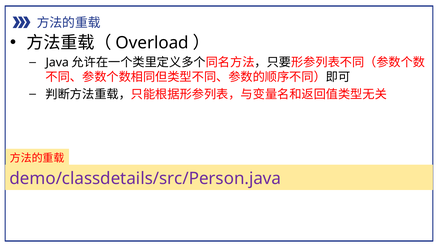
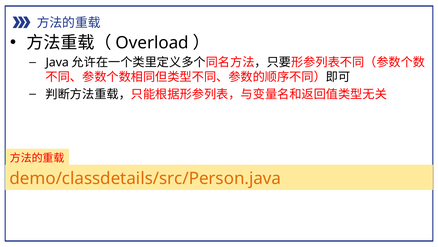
demo/classdetails/src/Person.java colour: purple -> orange (145, 178)
